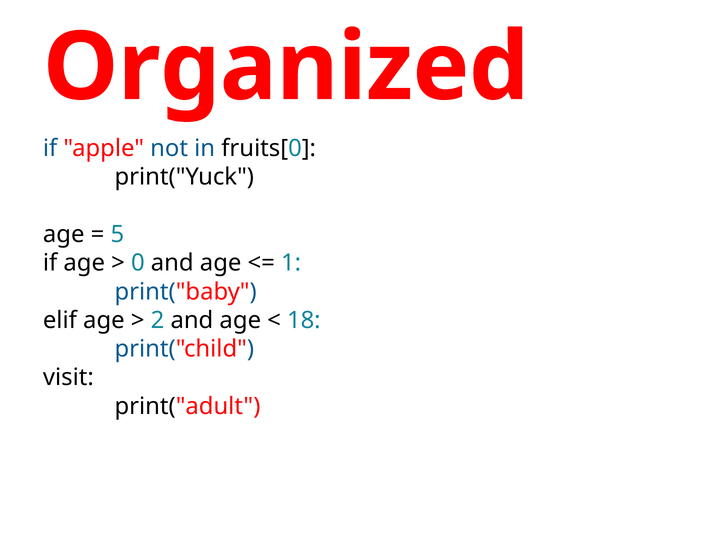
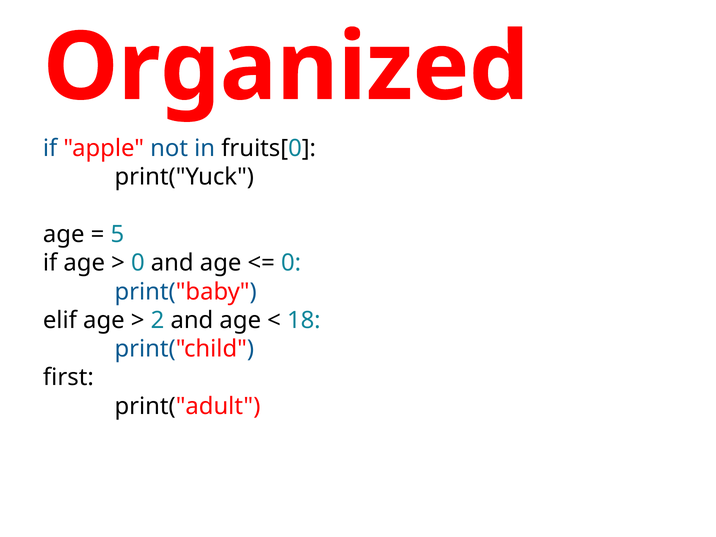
1: 1 -> 0 (291, 263)
visit: visit -> first (68, 378)
